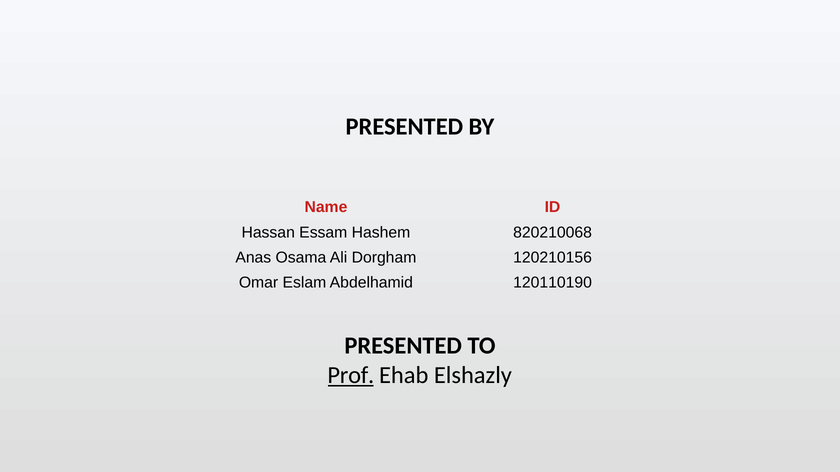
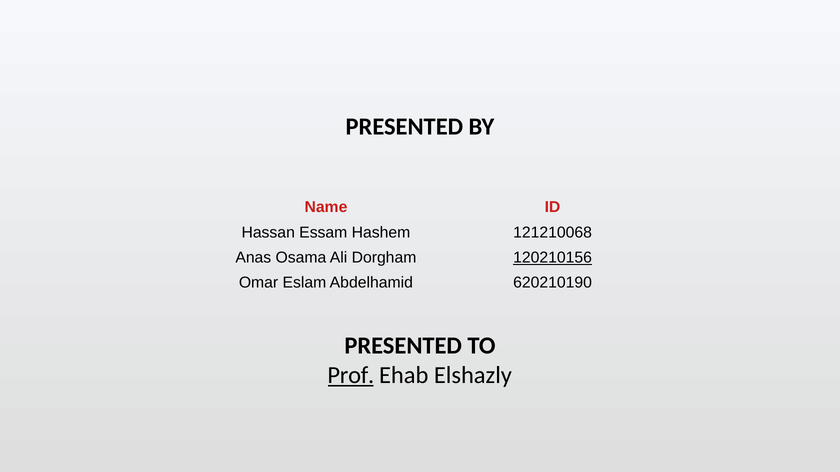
820210068: 820210068 -> 121210068 (553, 233)
120210156 underline: none -> present (553, 258)
120110190: 120110190 -> 620210190 (553, 283)
